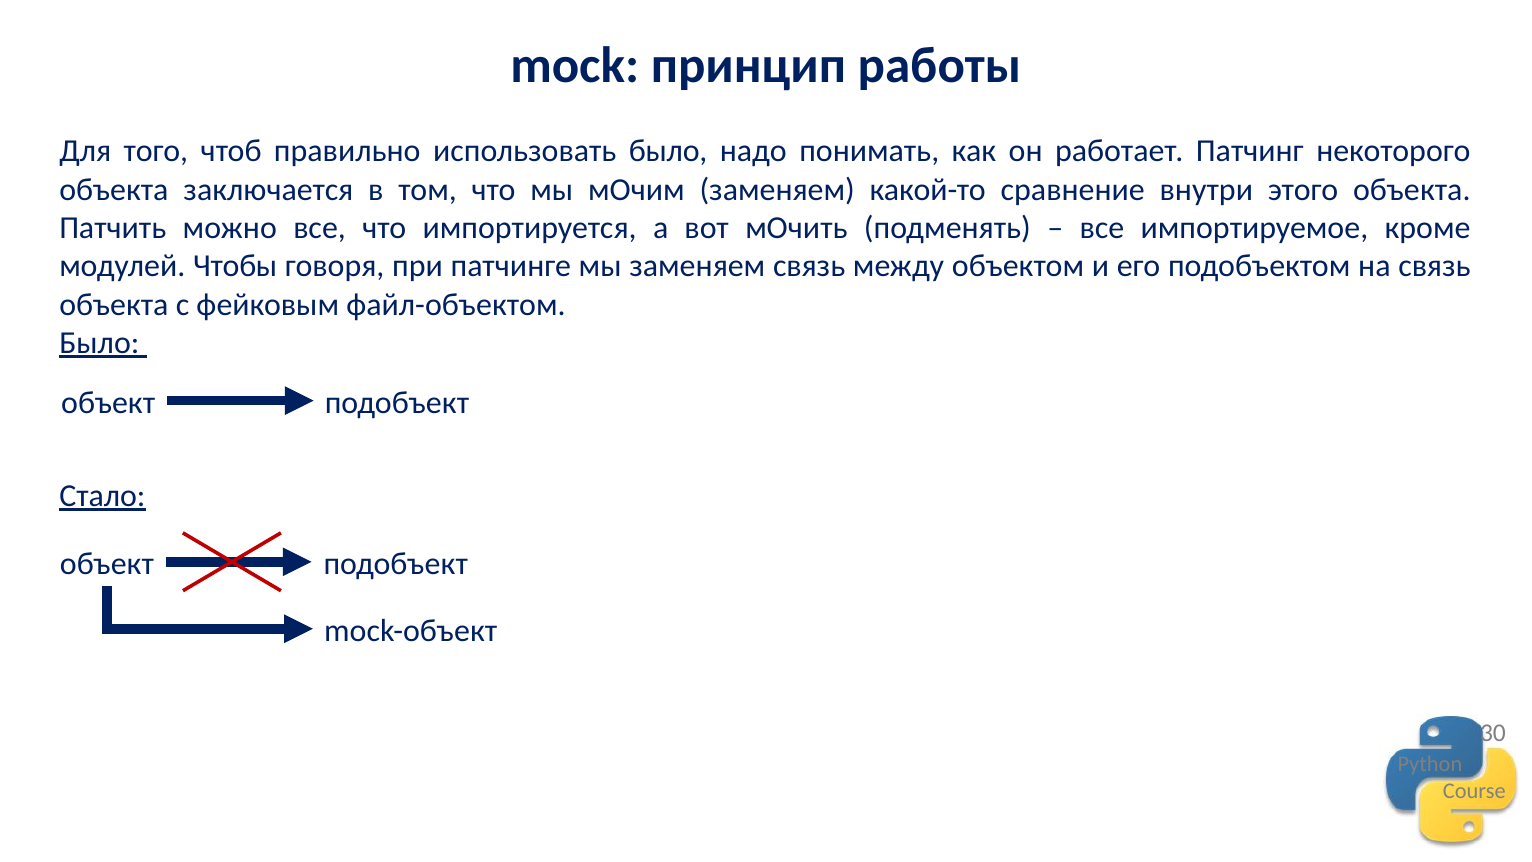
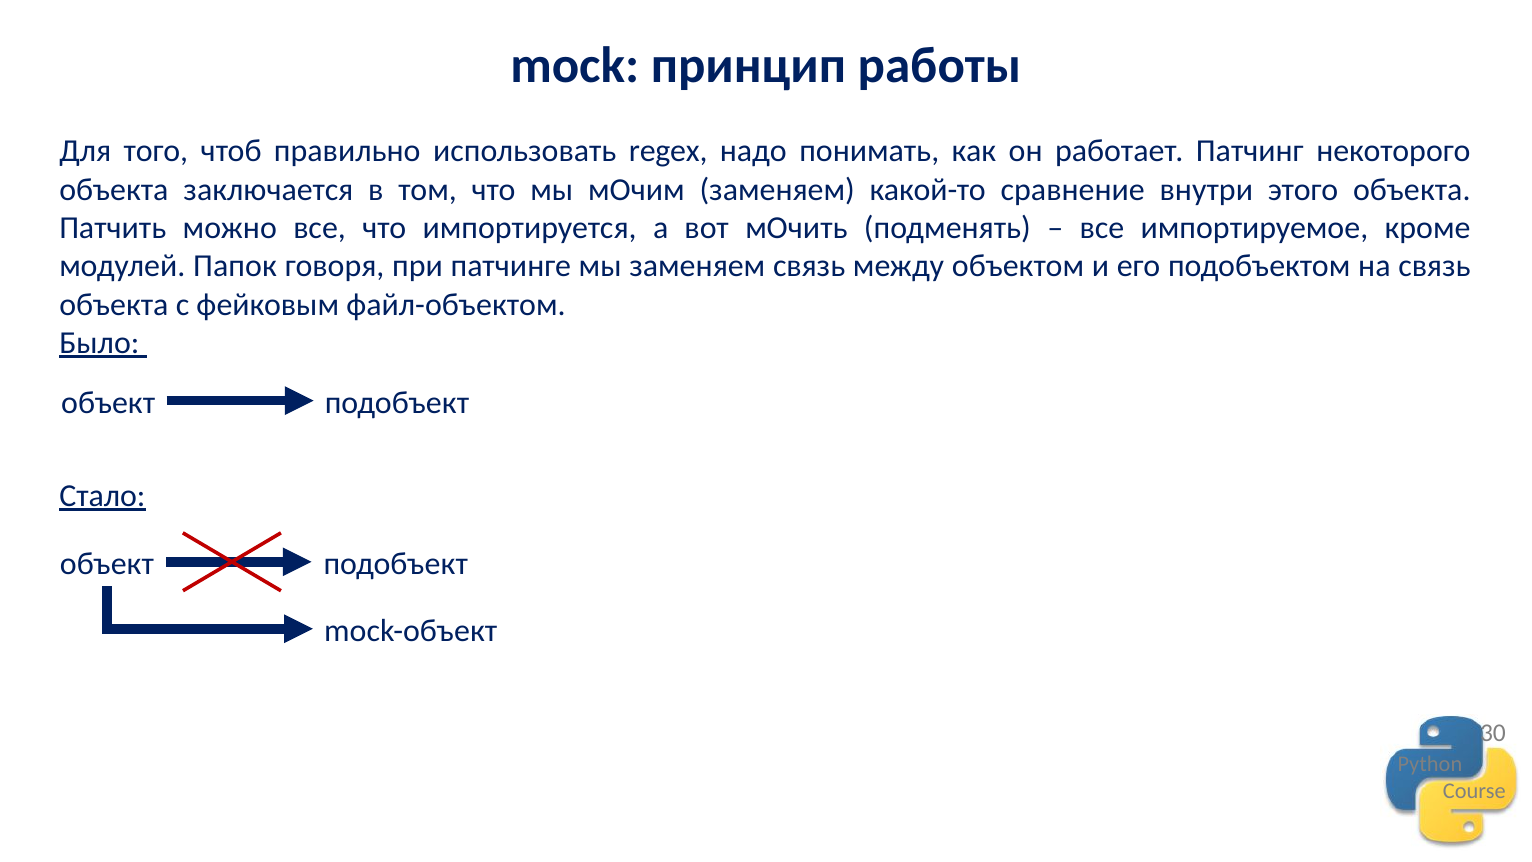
использовать было: было -> regex (668, 151)
Чтобы: Чтобы -> Папок (235, 266)
